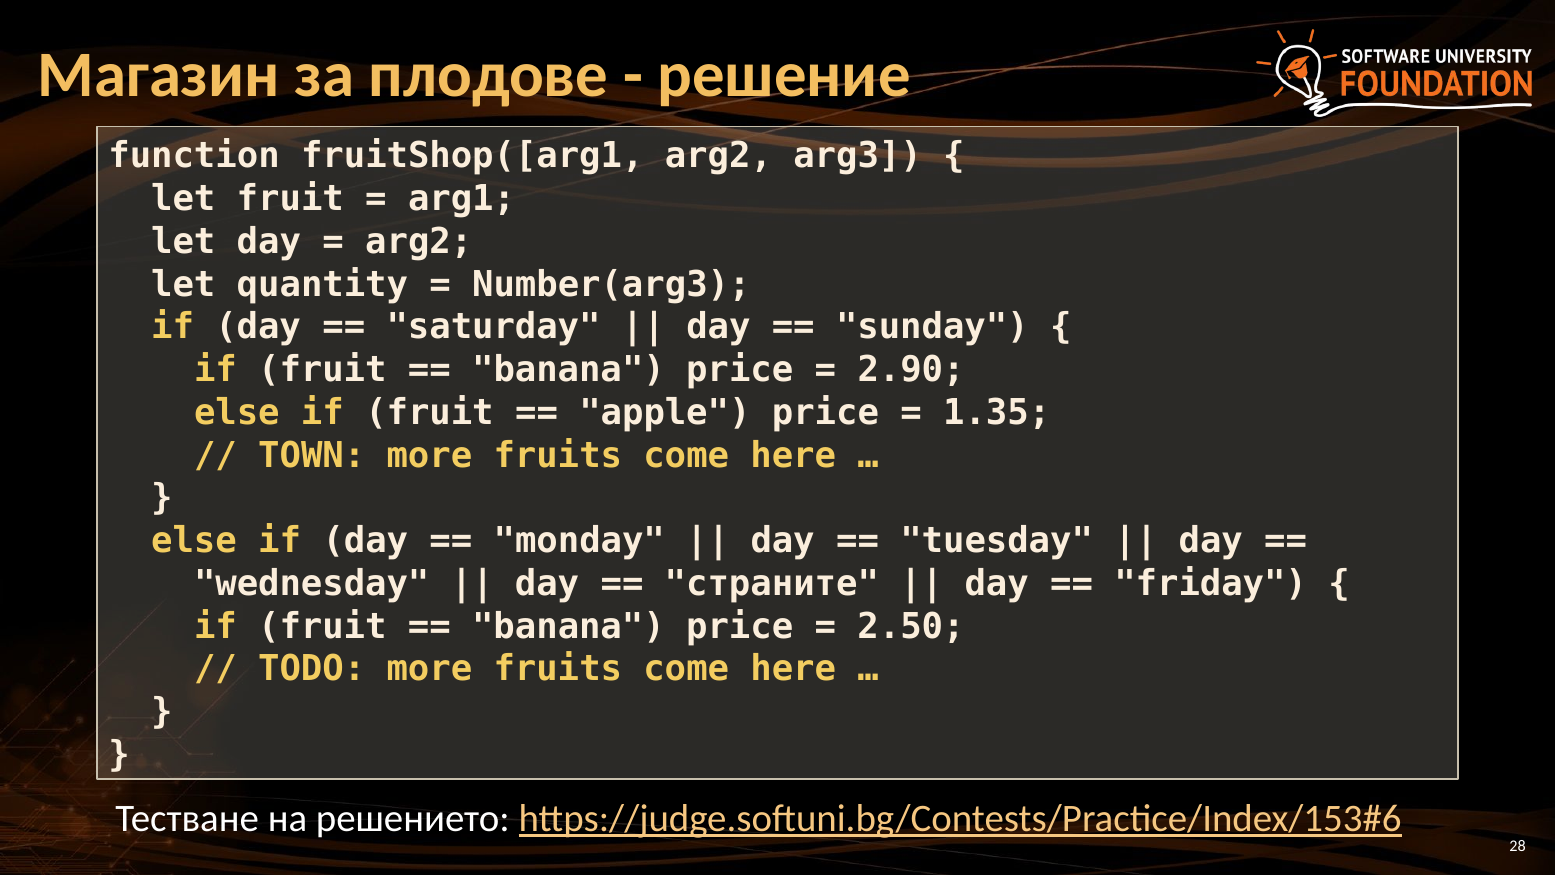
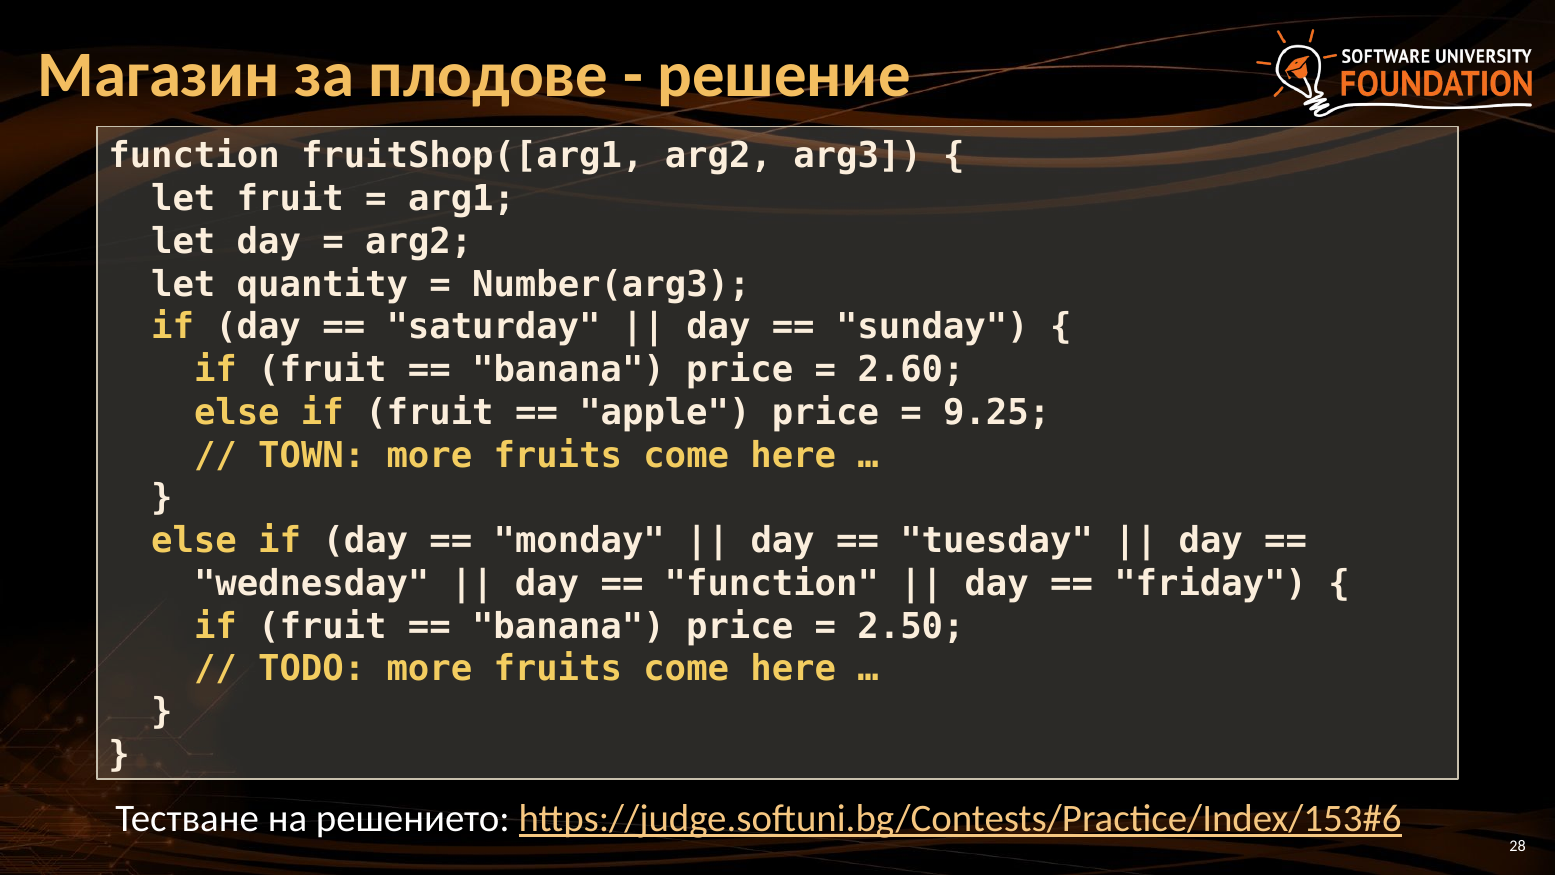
2.90: 2.90 -> 2.60 (911, 370)
1.35: 1.35 -> 9.25 (997, 413)
страните: страните -> function (772, 584)
